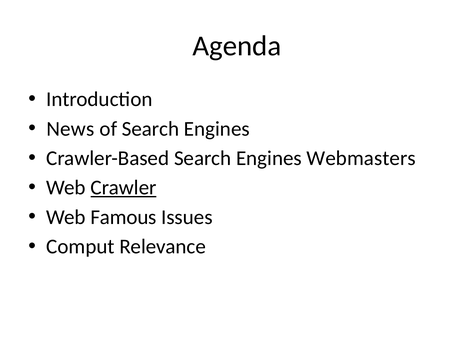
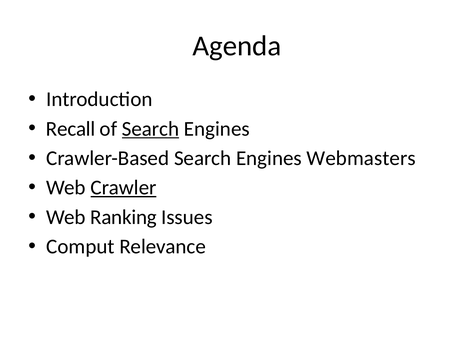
News: News -> Recall (71, 129)
Search underline: none -> present (150, 129)
Famous: Famous -> Ranking (124, 217)
